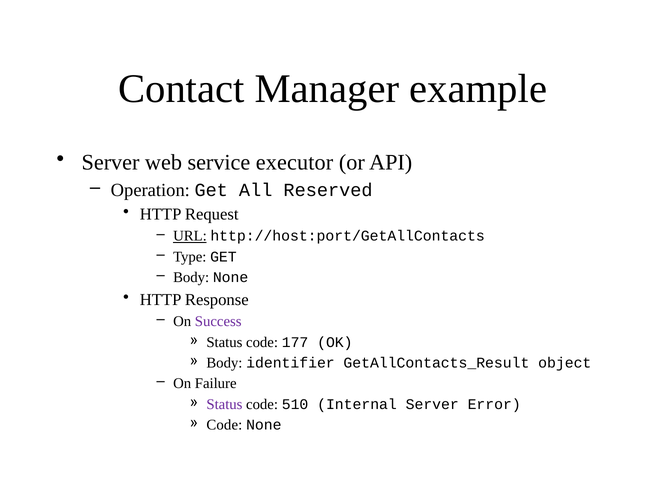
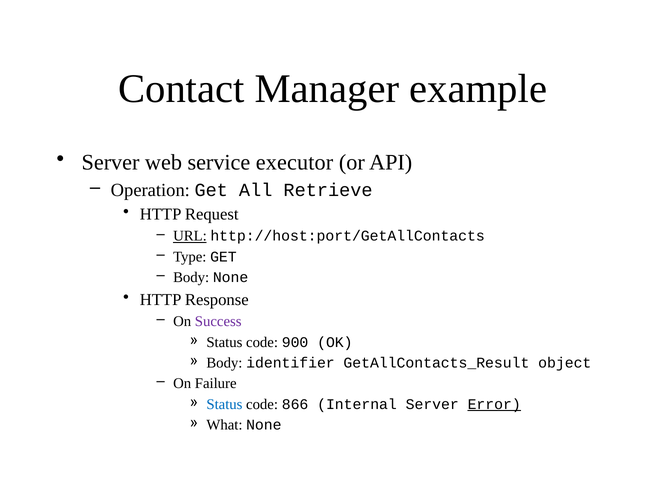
Reserved: Reserved -> Retrieve (328, 190)
177: 177 -> 900 (295, 343)
Status colour: purple -> blue (224, 405)
510: 510 -> 866 (295, 405)
Error underline: none -> present (494, 405)
Code: Code -> What (224, 425)
